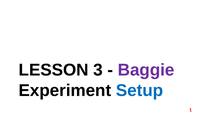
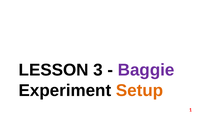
Setup colour: blue -> orange (139, 90)
